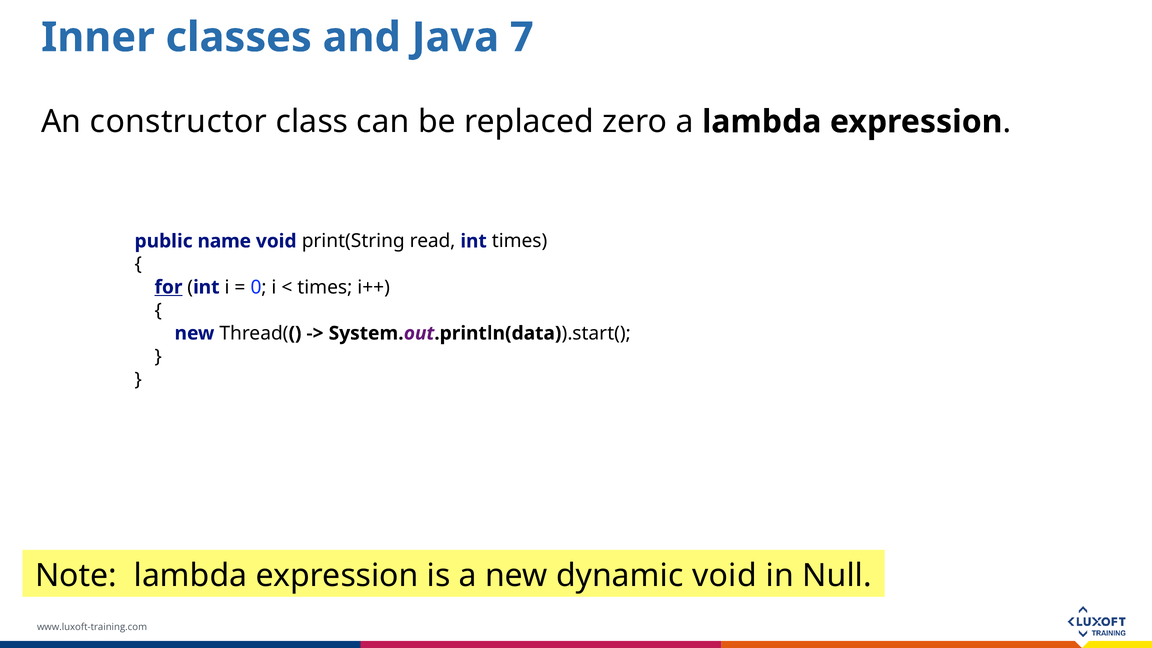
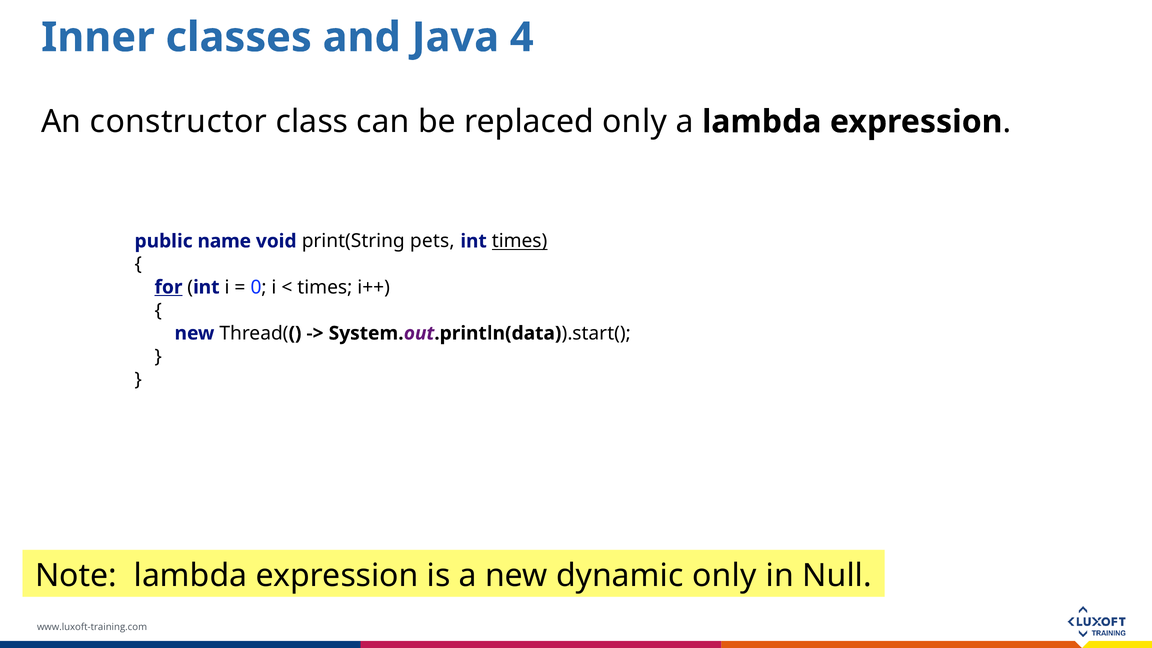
7: 7 -> 4 (522, 37)
replaced zero: zero -> only (635, 122)
read: read -> pets (432, 241)
times underline: none -> present (520, 241)
dynamic void: void -> only (724, 576)
